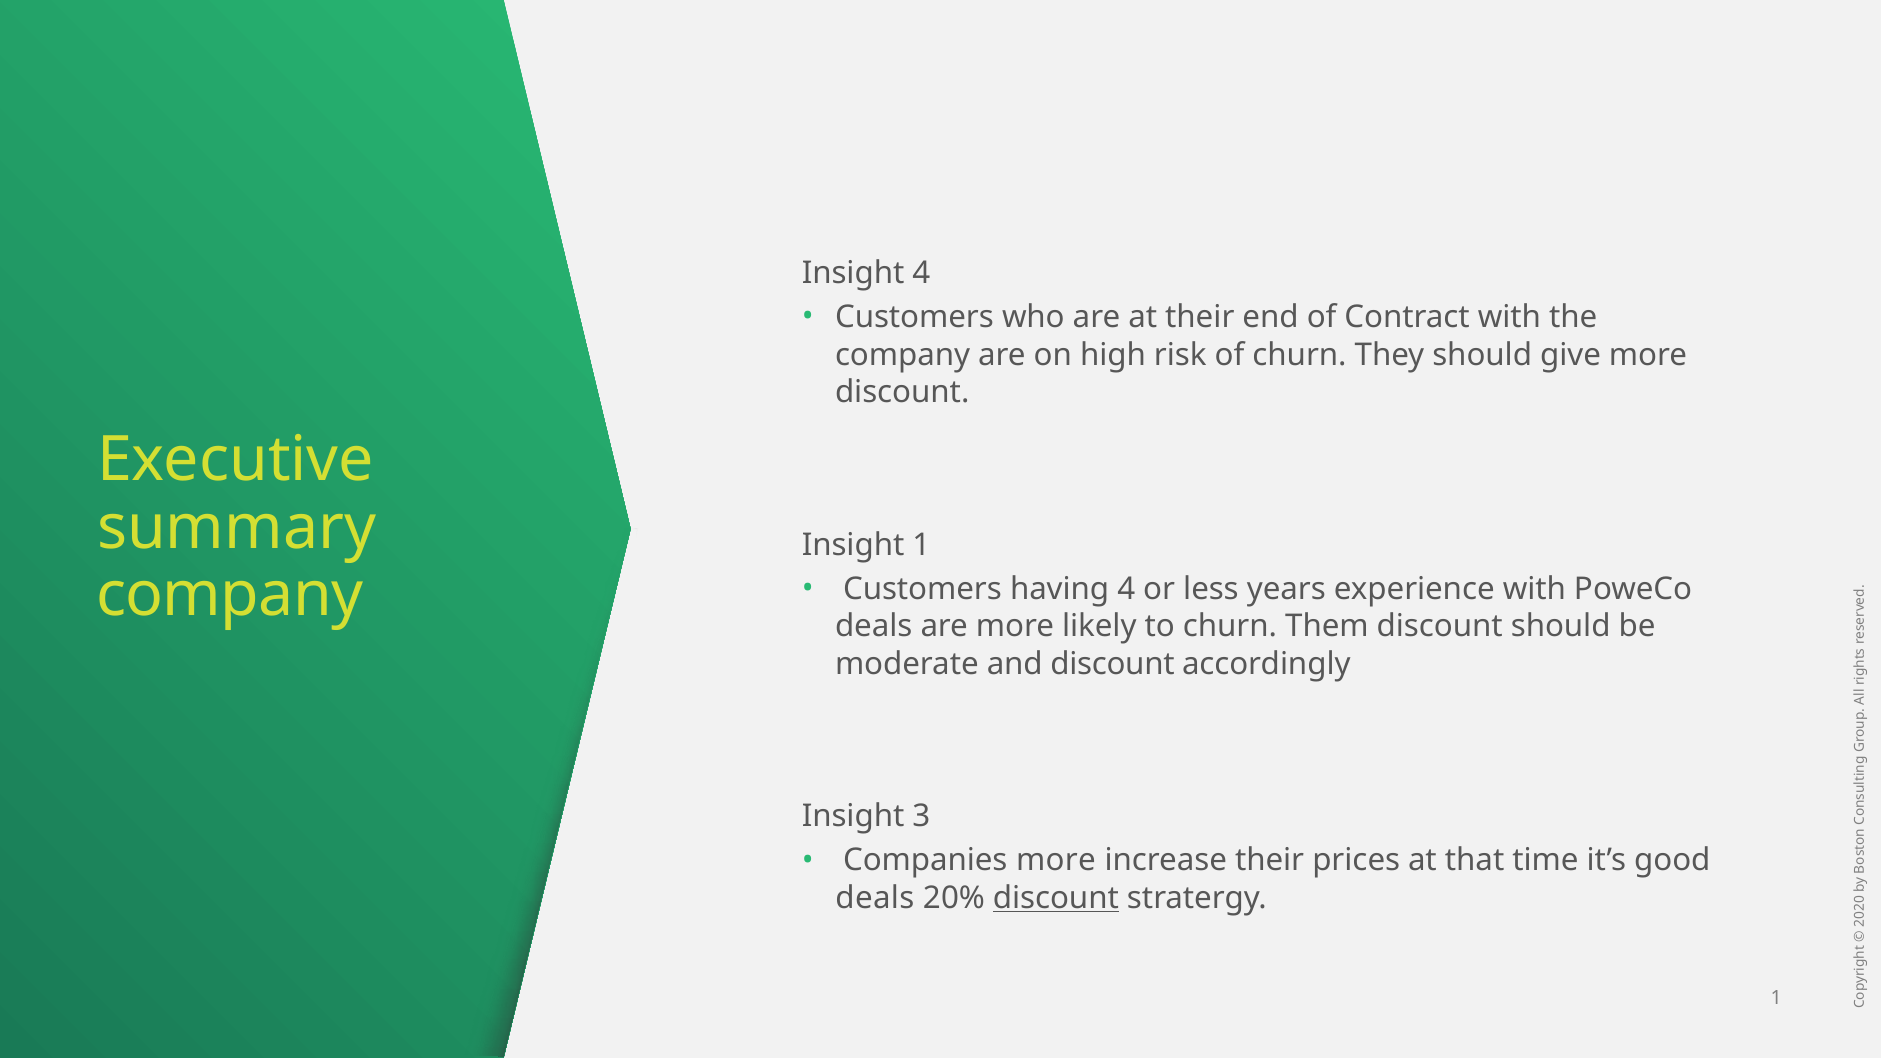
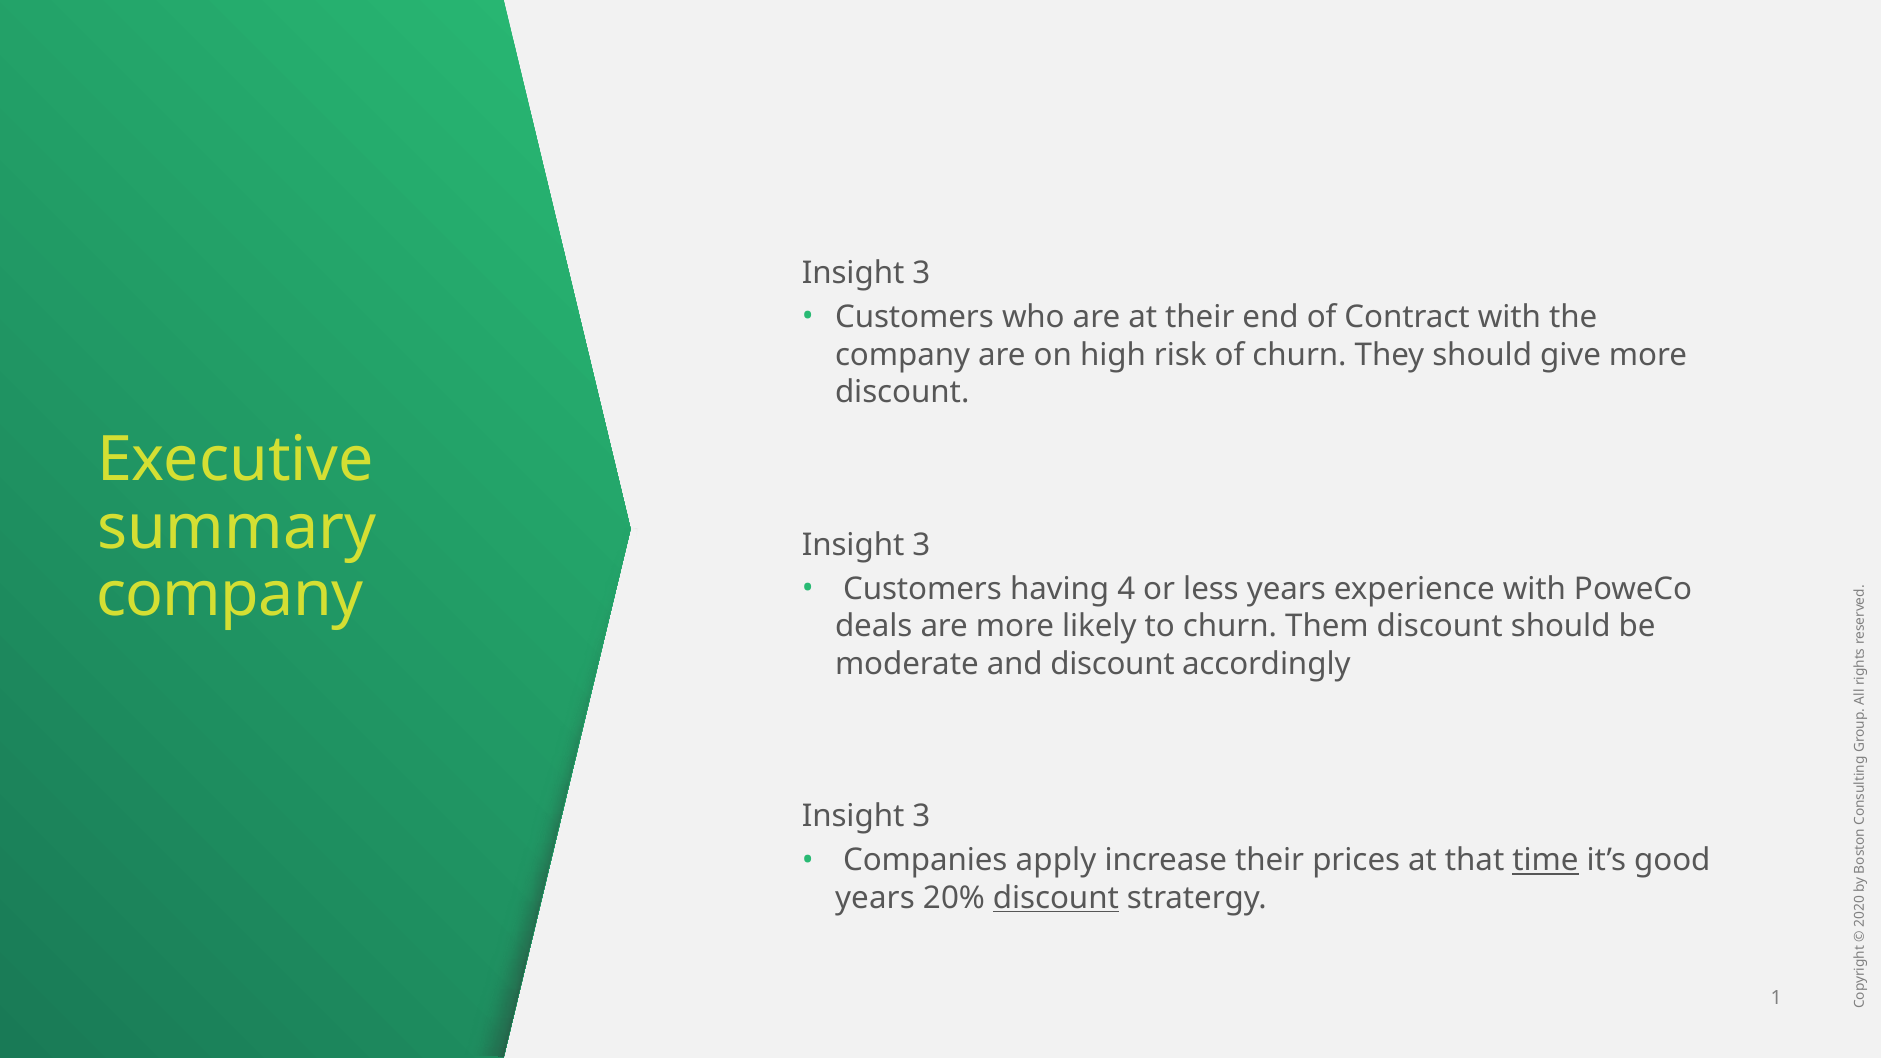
4: 4 -> 3 (921, 273)
1: 1 -> 3 (921, 545)
Companies more: more -> apply (1056, 860)
time underline: none -> present (1545, 860)
deals: deals -> years (875, 898)
